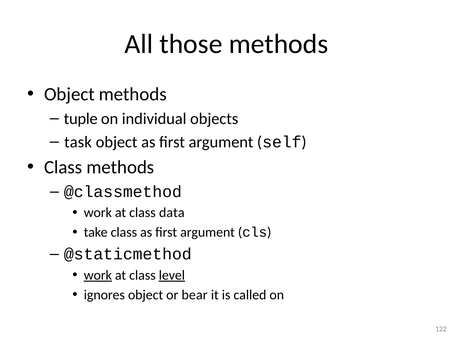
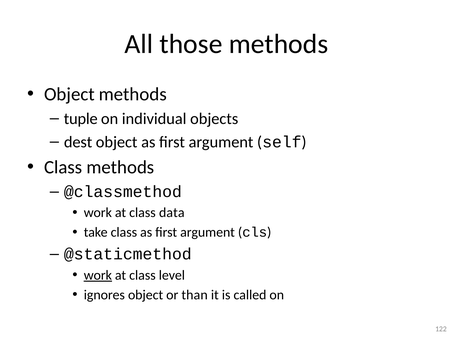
task: task -> dest (78, 142)
level underline: present -> none (172, 275)
bear: bear -> than (195, 295)
